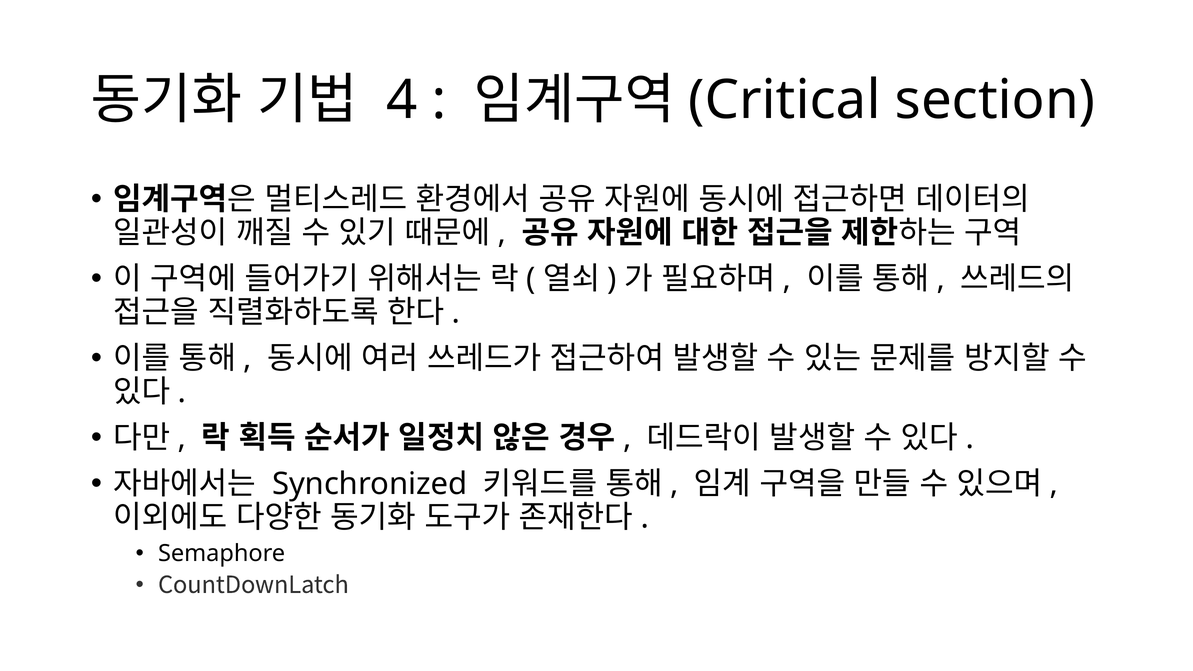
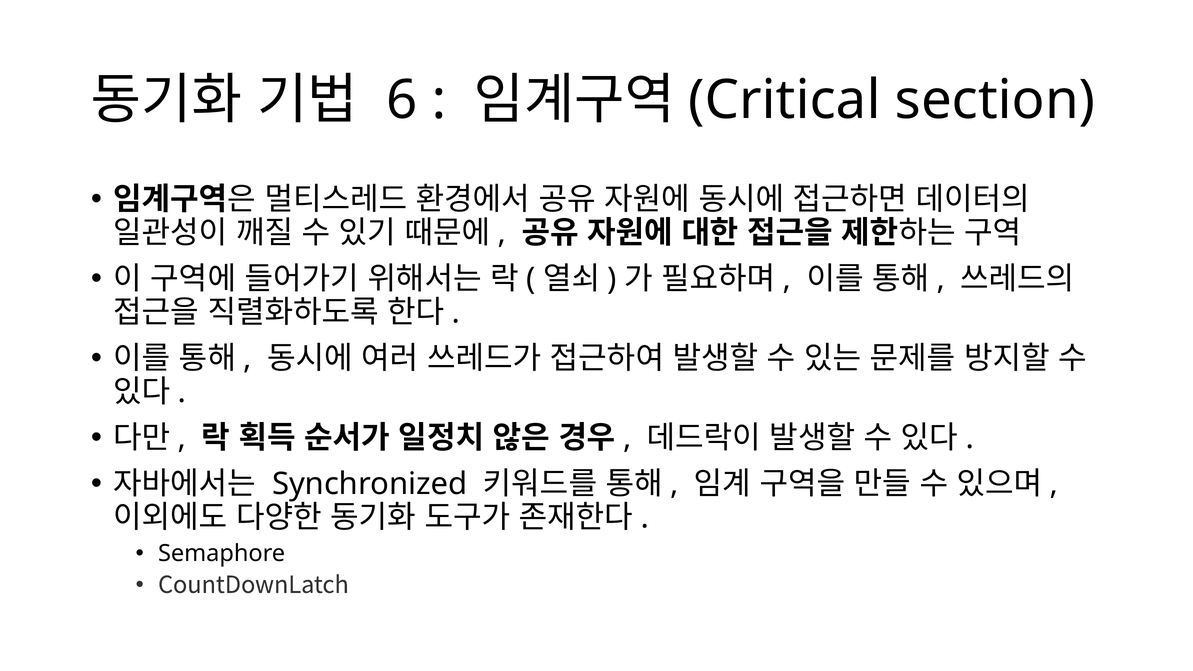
4: 4 -> 6 (402, 100)
